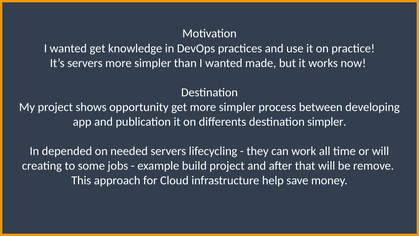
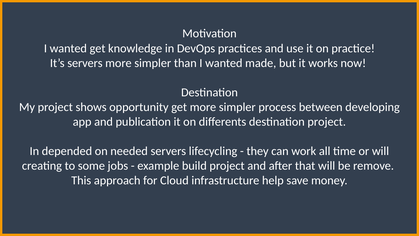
destination simpler: simpler -> project (327, 122)
